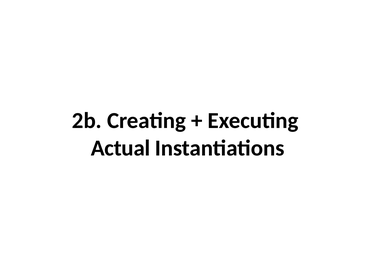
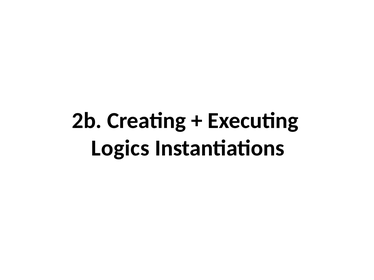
Actual: Actual -> Logics (120, 148)
